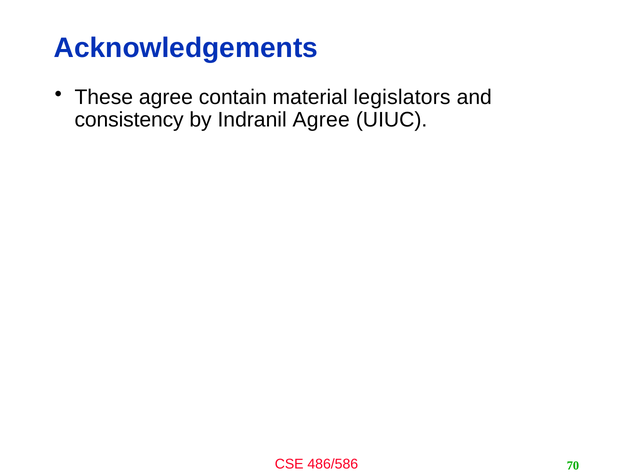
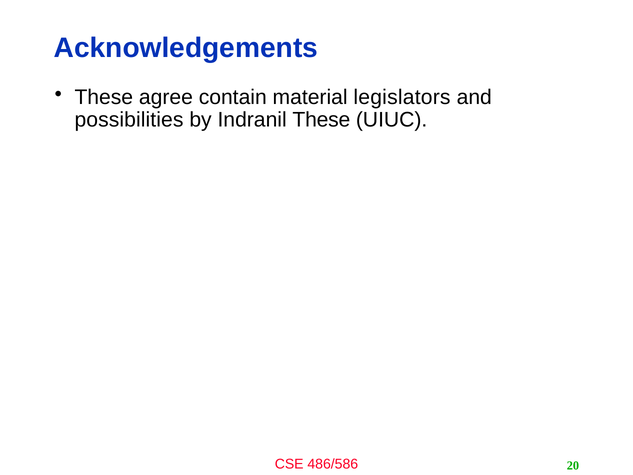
consistency: consistency -> possibilities (129, 120)
Indranil Agree: Agree -> These (321, 120)
70: 70 -> 20 (573, 465)
